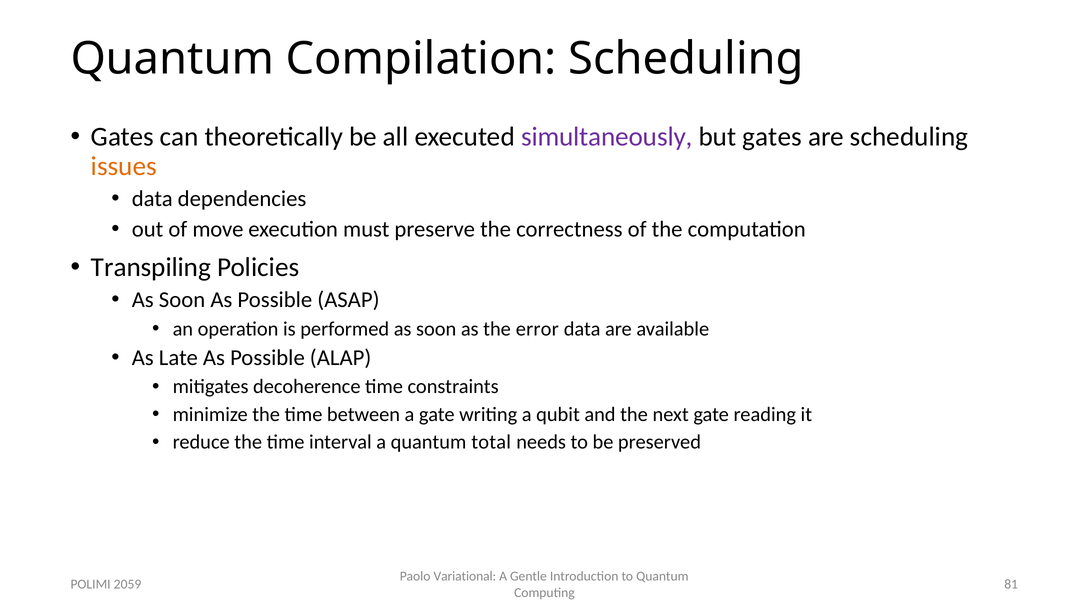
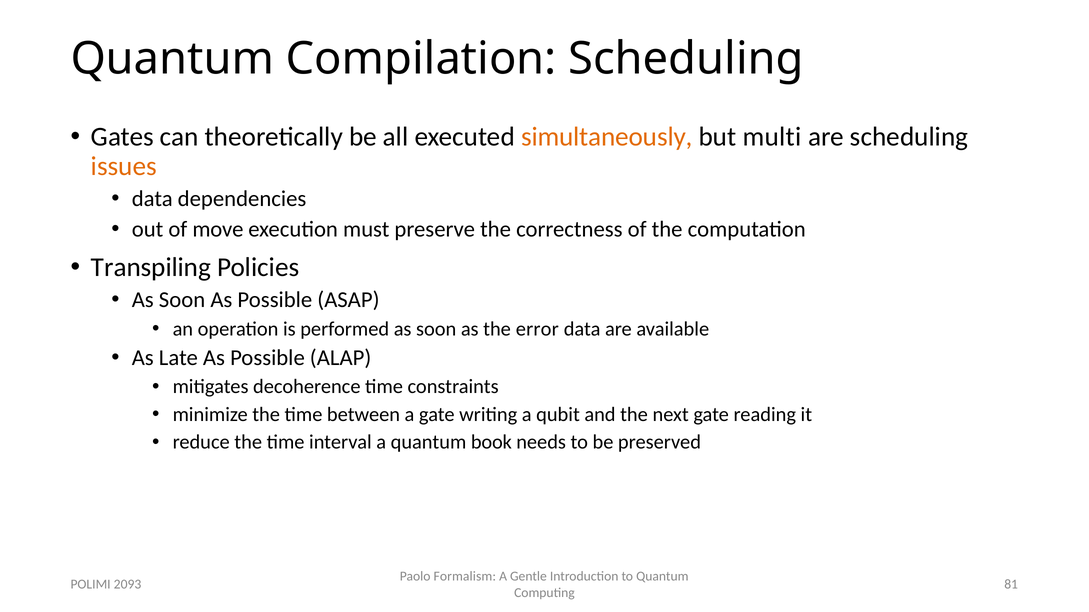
simultaneously colour: purple -> orange (607, 137)
but gates: gates -> multi (772, 137)
total: total -> book (491, 443)
Variational: Variational -> Formalism (465, 577)
2059: 2059 -> 2093 (128, 585)
